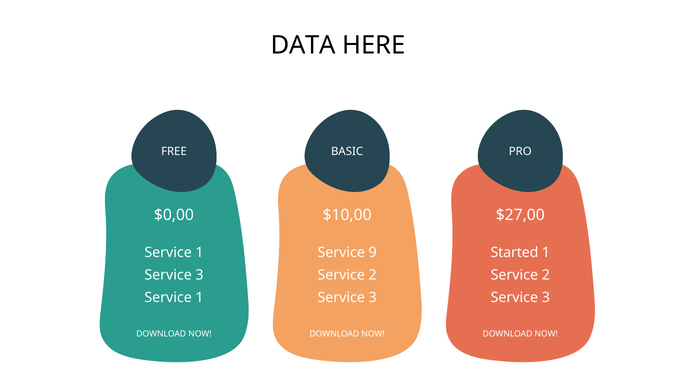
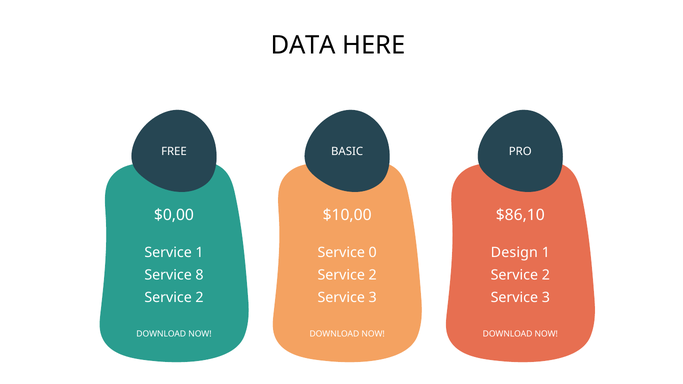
$27,00: $27,00 -> $86,10 (520, 215)
9: 9 -> 0 (373, 253)
Started: Started -> Design (514, 253)
3: 3 -> 8 (200, 275)
1: 1 -> 2 (200, 298)
